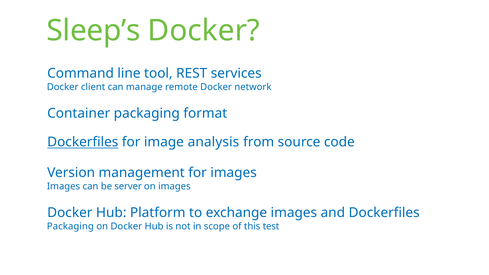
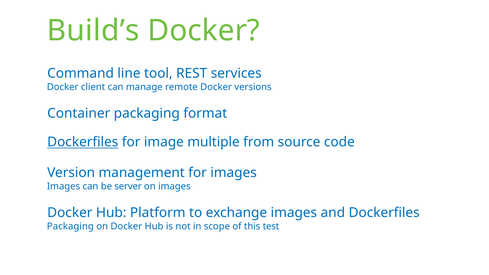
Sleep’s: Sleep’s -> Build’s (93, 31)
network: network -> versions (253, 87)
analysis: analysis -> multiple (214, 142)
